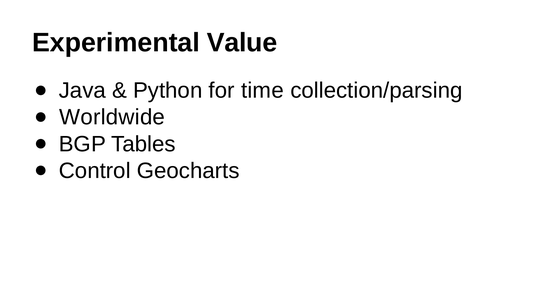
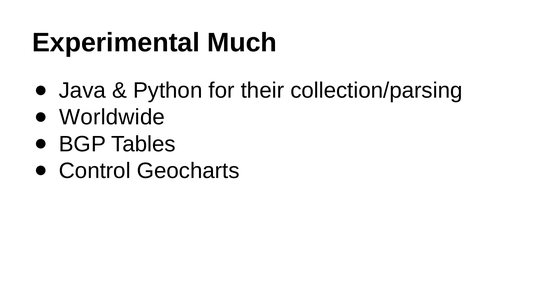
Value: Value -> Much (242, 43)
time: time -> their (262, 91)
